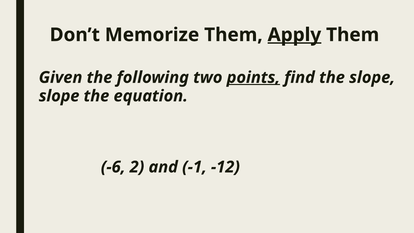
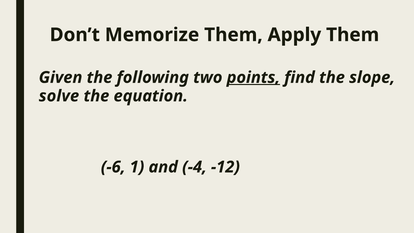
Apply underline: present -> none (294, 35)
slope: slope -> solve (59, 96)
2: 2 -> 1 (137, 167)
-1: -1 -> -4 (194, 167)
